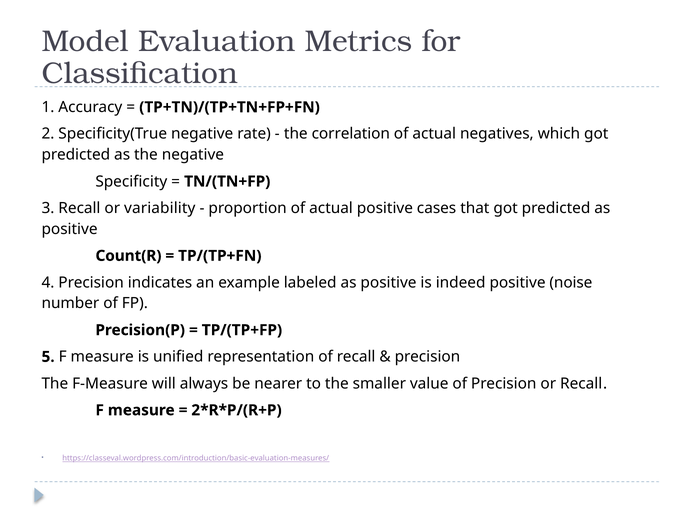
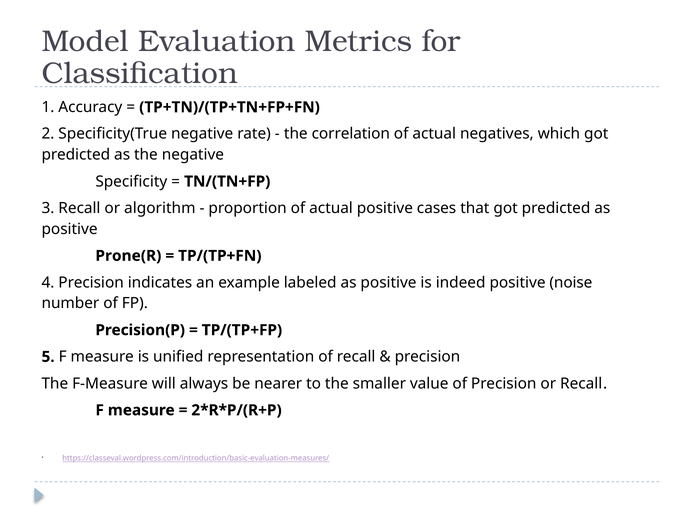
variability: variability -> algorithm (160, 208)
Count(R: Count(R -> Prone(R (128, 256)
